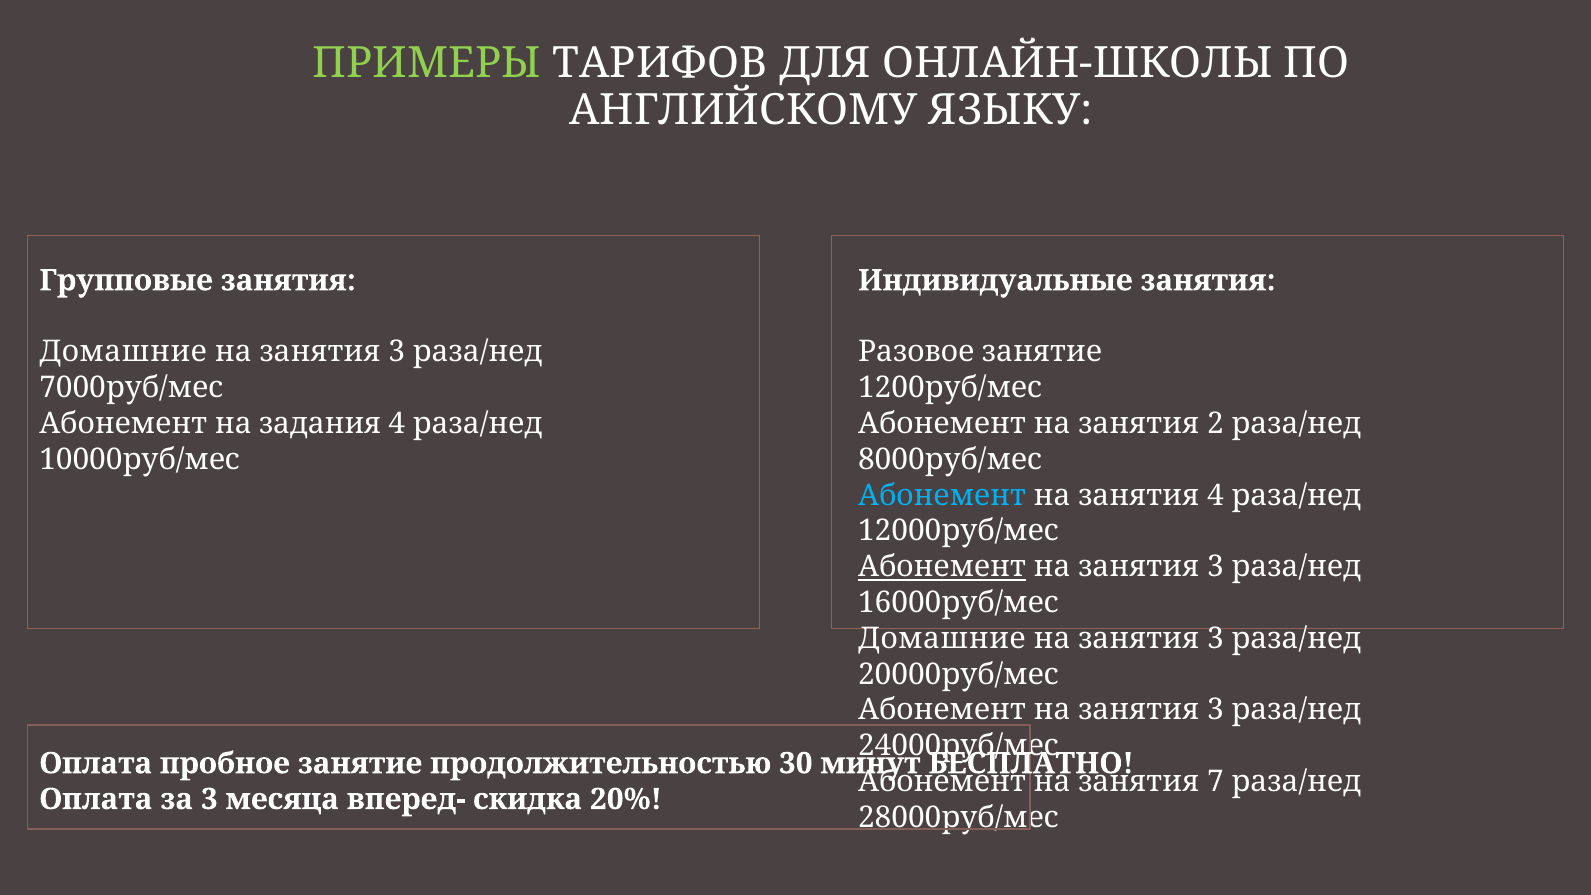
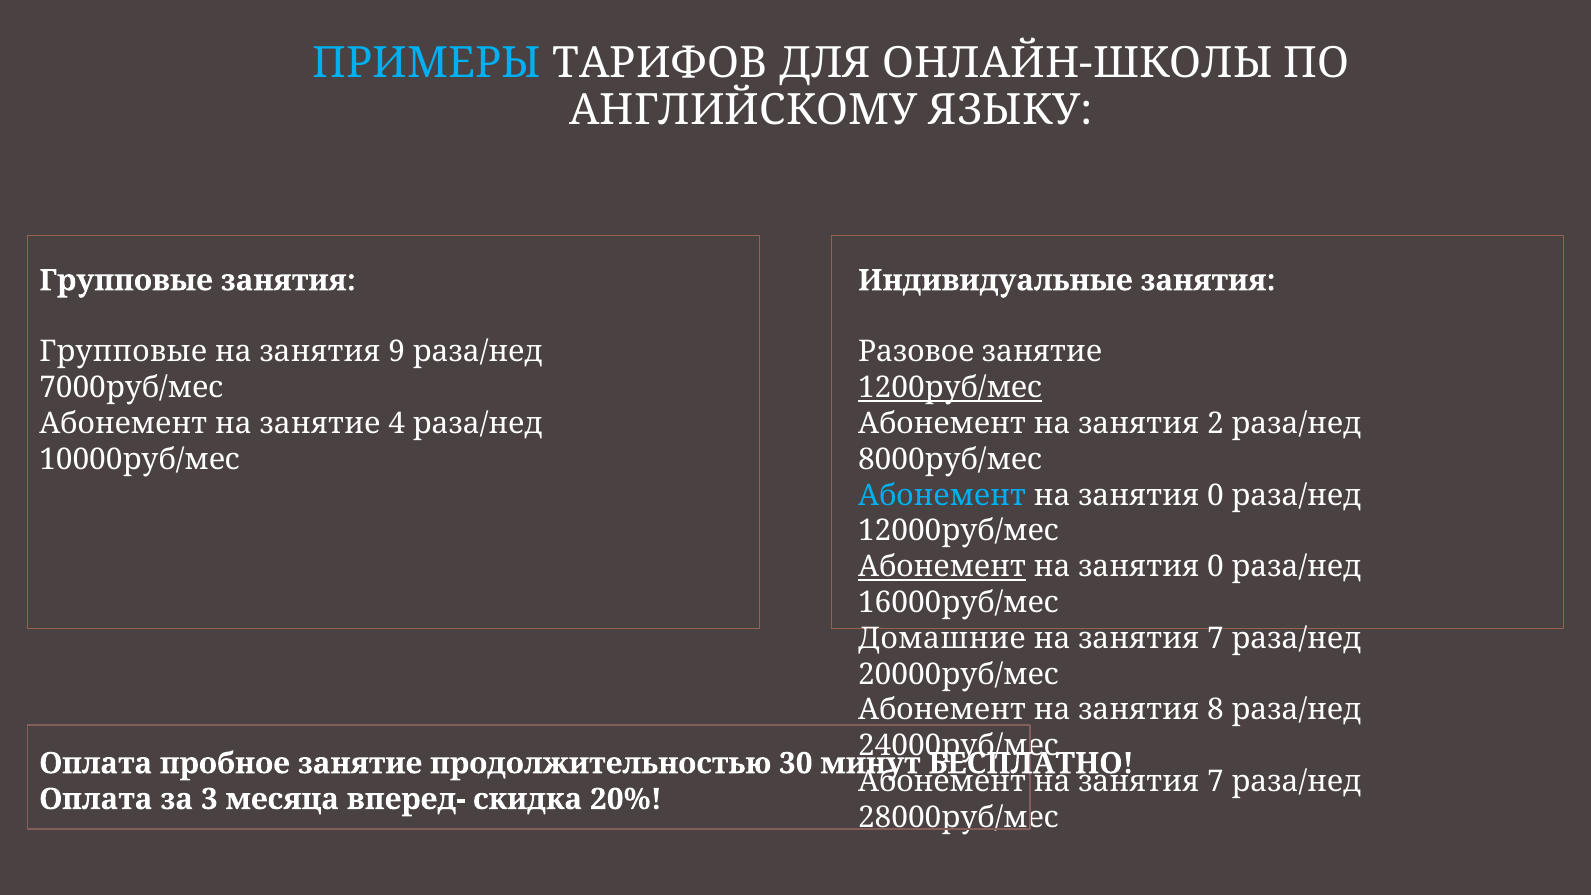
ПРИМЕРЫ colour: light green -> light blue (427, 63)
Домашние: Домашние -> Групповые (123, 352)
3: 3 -> 9 (397, 352)
1200руб/мес underline: none -> present (950, 388)
на задания: задания -> занятие (320, 424)
4: 4 -> 0 (1215, 495)
3: 3 -> 0 (1215, 567)
3: 3 -> 7 (1215, 638)
3: 3 -> 8 (1215, 710)
